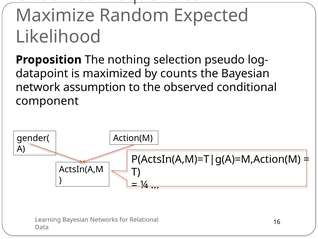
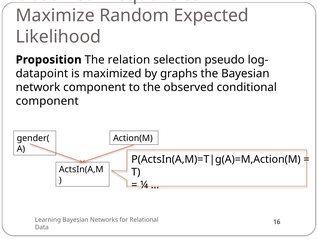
nothing: nothing -> relation (129, 60)
counts: counts -> graphs (179, 73)
network assumption: assumption -> component (94, 87)
